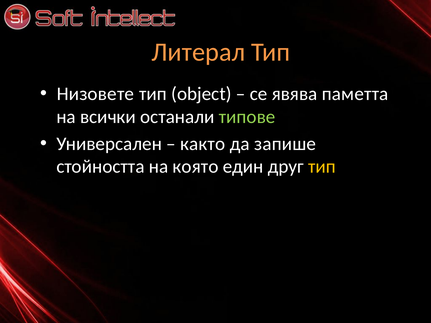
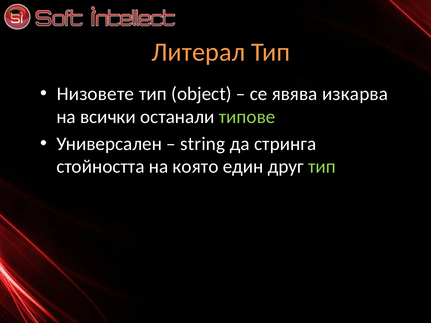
паметта: паметта -> изкарва (355, 94)
както: както -> string (203, 144)
запише: запише -> стринга (285, 144)
тип colour: yellow -> light green (322, 167)
